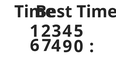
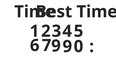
4: 4 -> 9 (56, 45)
